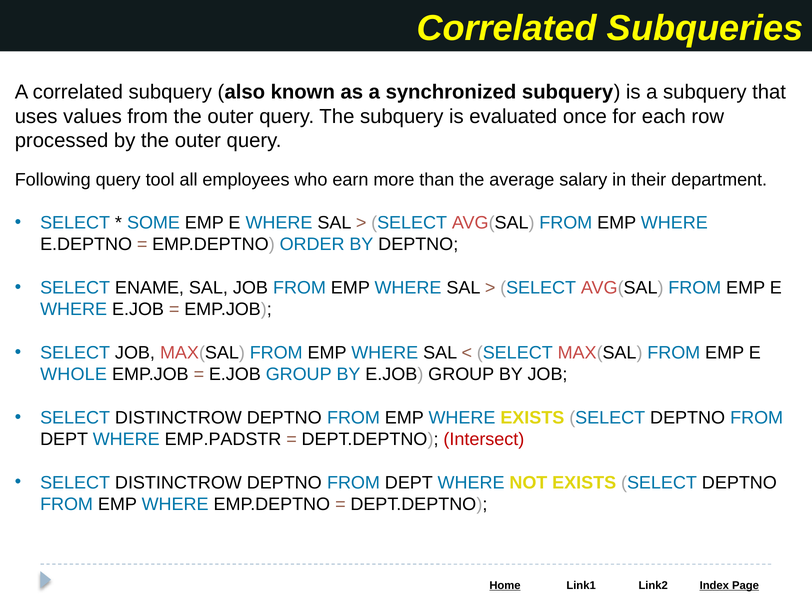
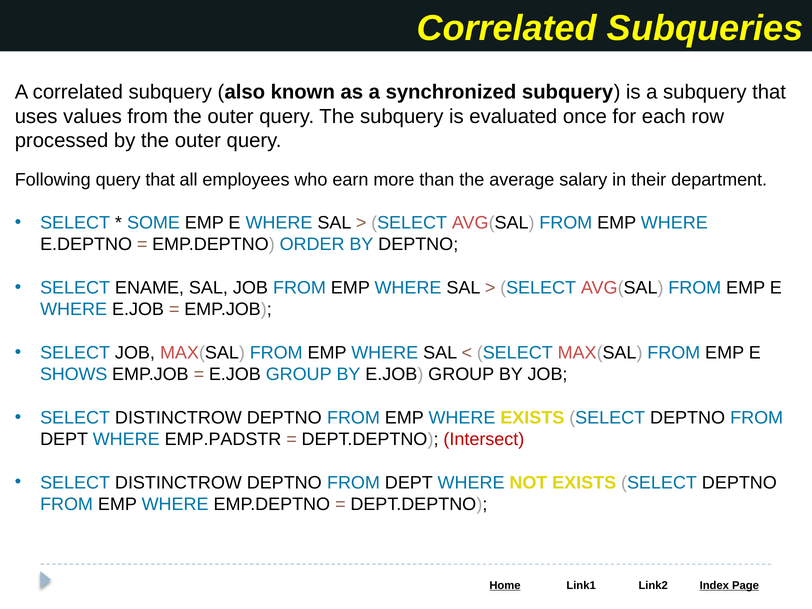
query tool: tool -> that (160, 180)
WHOLE: WHOLE -> SHOWS (74, 374)
